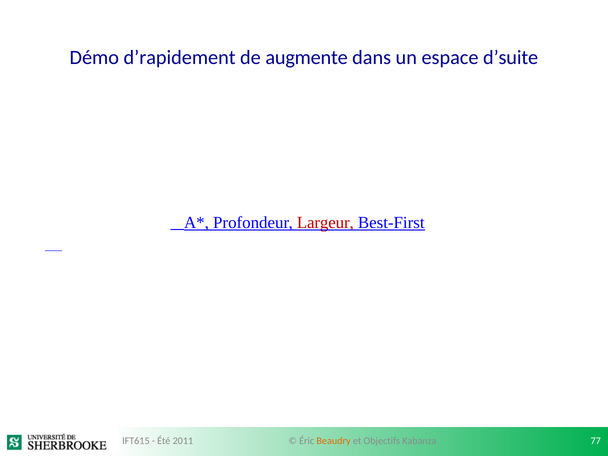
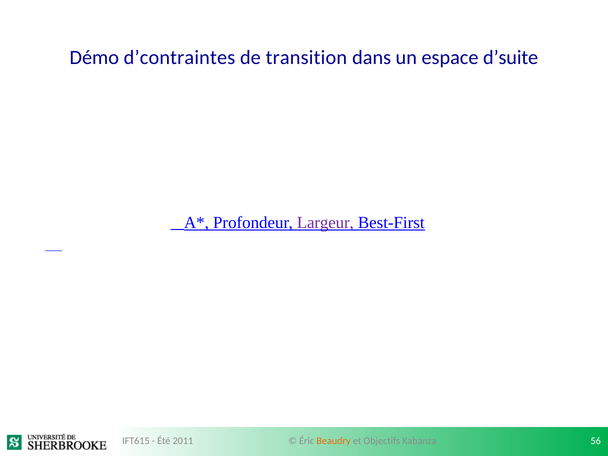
d’rapidement: d’rapidement -> d’contraintes (179, 58)
augmente: augmente -> transition (306, 58)
Largeur colour: red -> purple (325, 222)
77: 77 -> 56 (596, 441)
